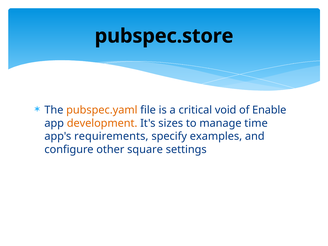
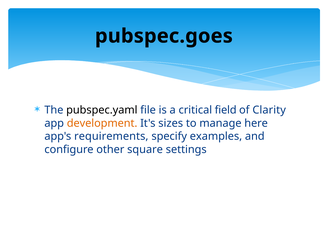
pubspec.store: pubspec.store -> pubspec.goes (164, 36)
pubspec.yaml colour: orange -> black (102, 110)
void: void -> field (226, 110)
Enable: Enable -> Clarity (269, 110)
time: time -> here (256, 123)
